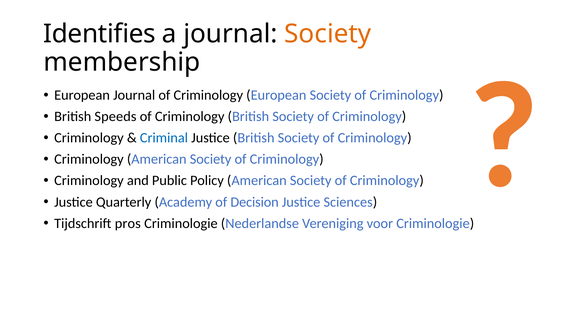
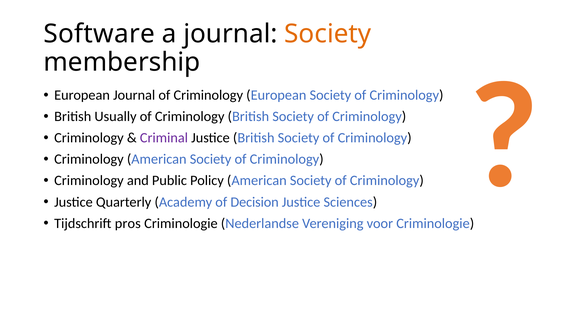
Identifies: Identifies -> Software (99, 34)
Speeds: Speeds -> Usually (116, 117)
Criminal colour: blue -> purple (164, 138)
